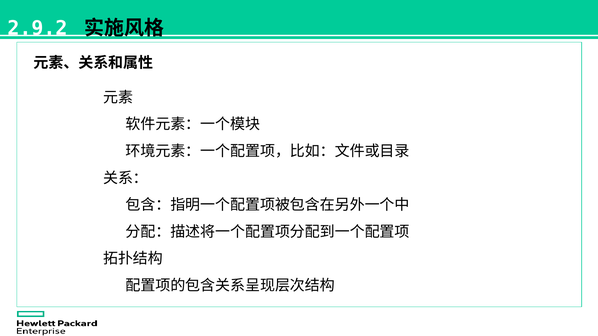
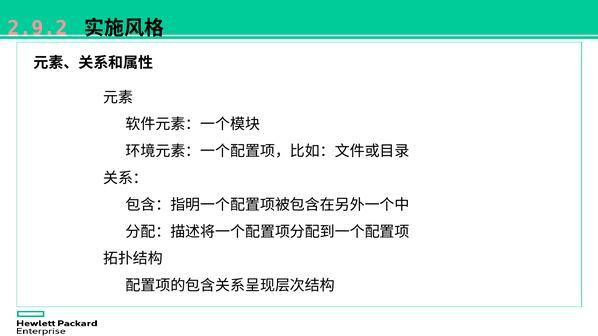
2.9.2 colour: white -> pink (37, 28)
